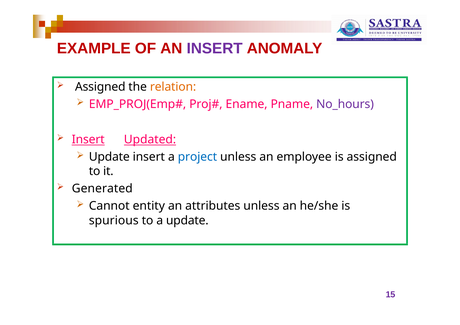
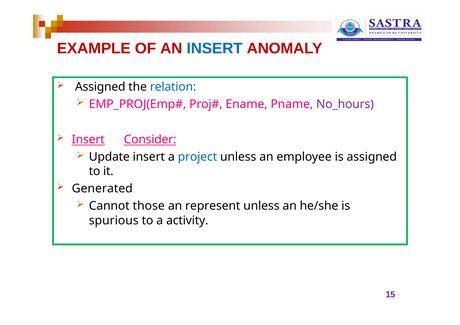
INSERT colour: purple -> blue (215, 48)
relation colour: orange -> blue (173, 87)
Updated: Updated -> Consider (150, 140)
entity: entity -> those (149, 206)
attributes: attributes -> represent (213, 206)
a update: update -> activity (187, 220)
